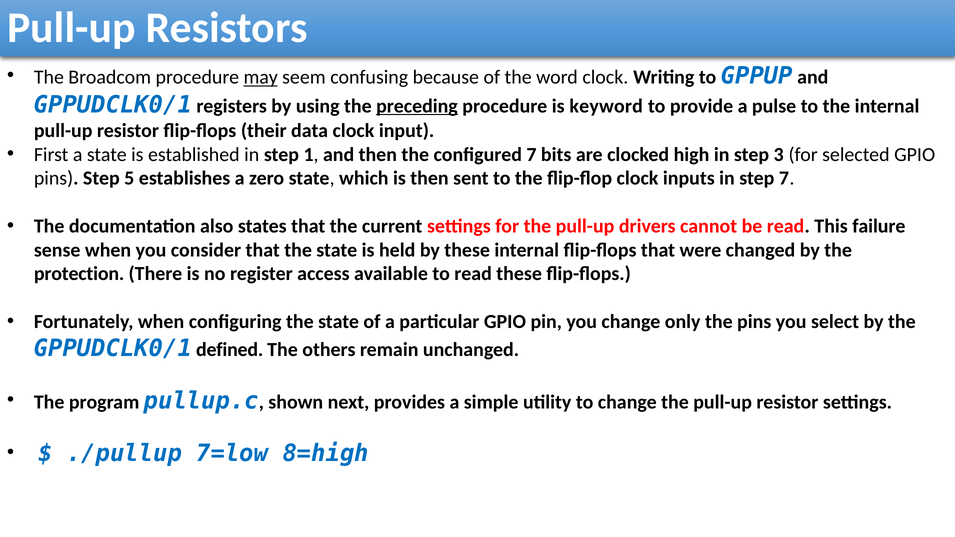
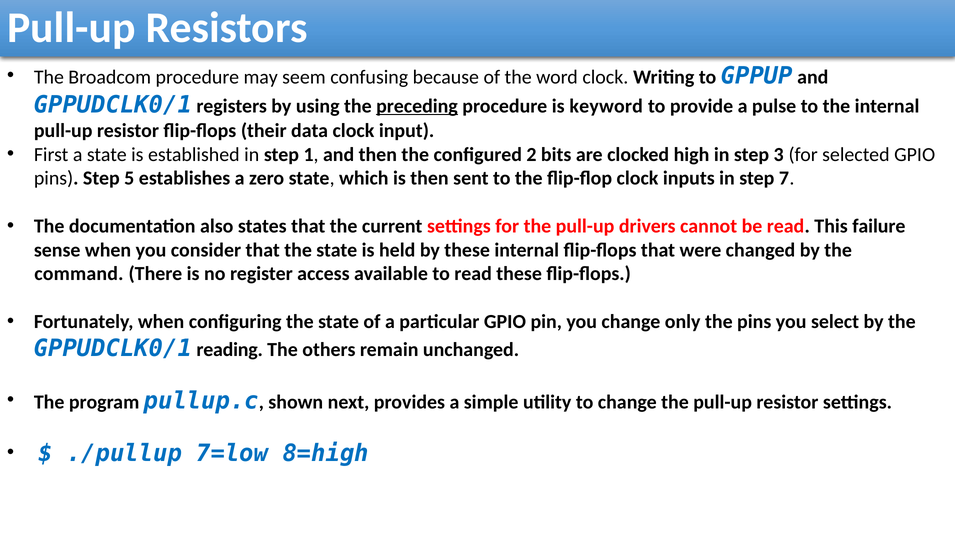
may underline: present -> none (261, 77)
configured 7: 7 -> 2 (531, 155)
protection: protection -> command (79, 274)
defined: defined -> reading (230, 350)
